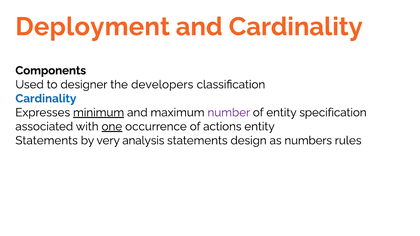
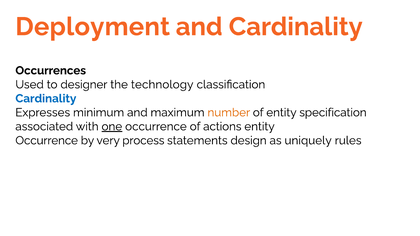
Components: Components -> Occurrences (51, 71)
developers: developers -> technology (162, 85)
minimum underline: present -> none (99, 113)
number colour: purple -> orange (229, 113)
Statements: Statements -> Occurrence (47, 141)
analysis: analysis -> process (143, 141)
numbers: numbers -> uniquely (308, 141)
